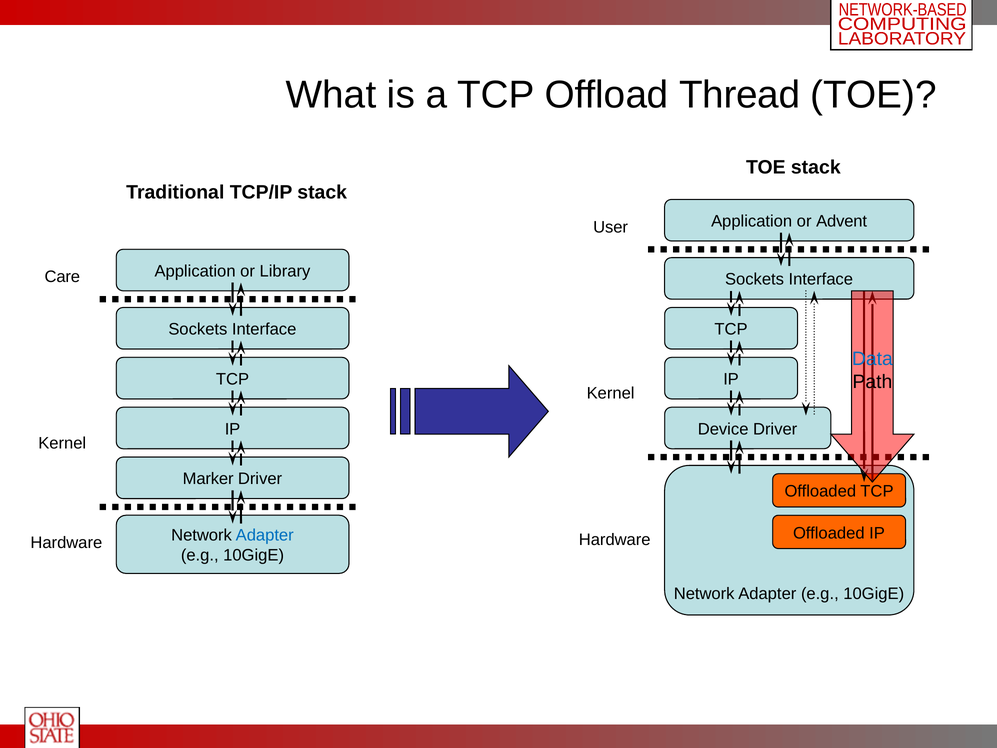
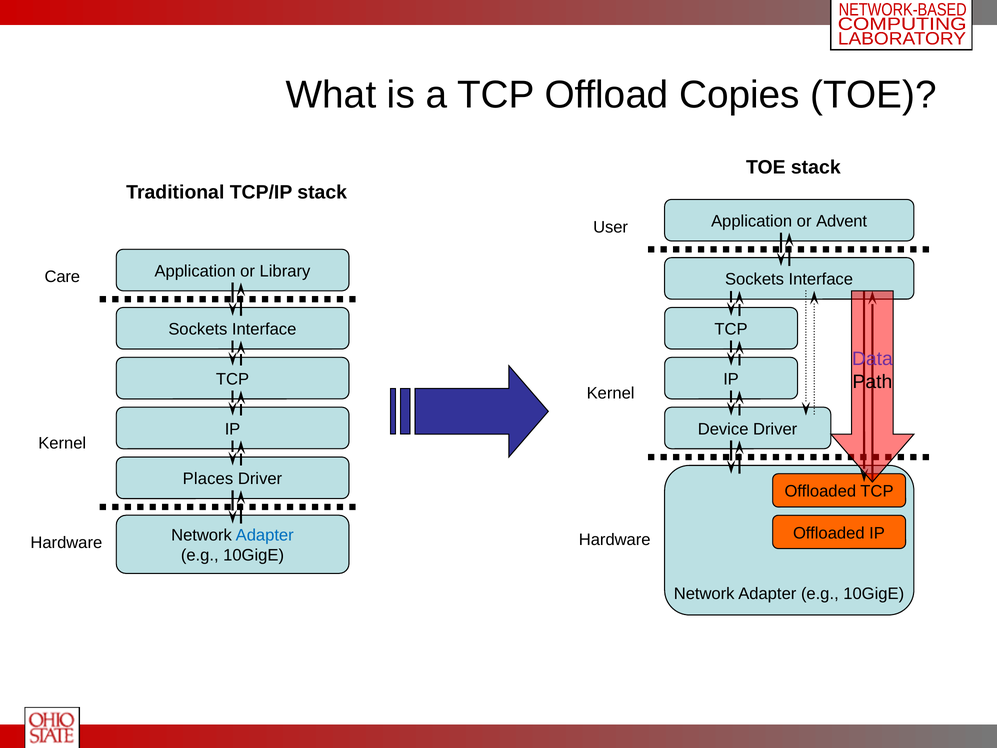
Thread: Thread -> Copies (739, 95)
Data colour: blue -> purple (872, 358)
Marker: Marker -> Places (208, 479)
